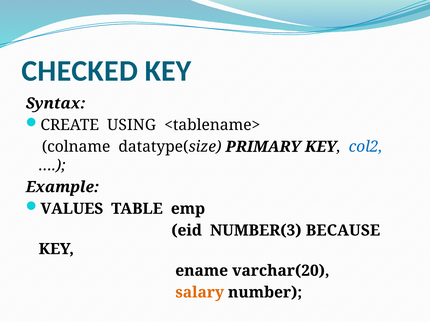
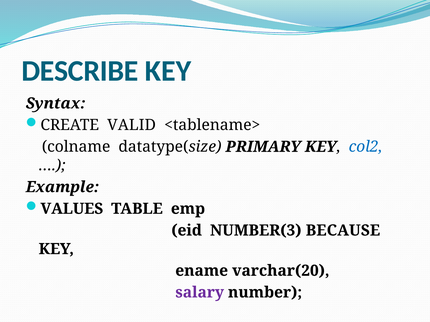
CHECKED: CHECKED -> DESCRIBE (80, 71)
USING: USING -> VALID (132, 125)
salary colour: orange -> purple (200, 293)
